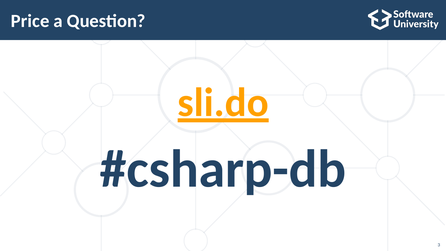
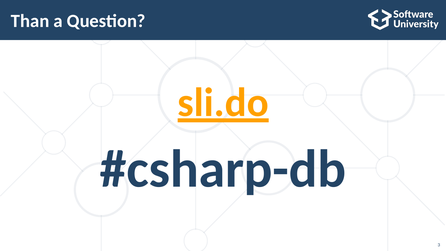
Price: Price -> Than (30, 21)
